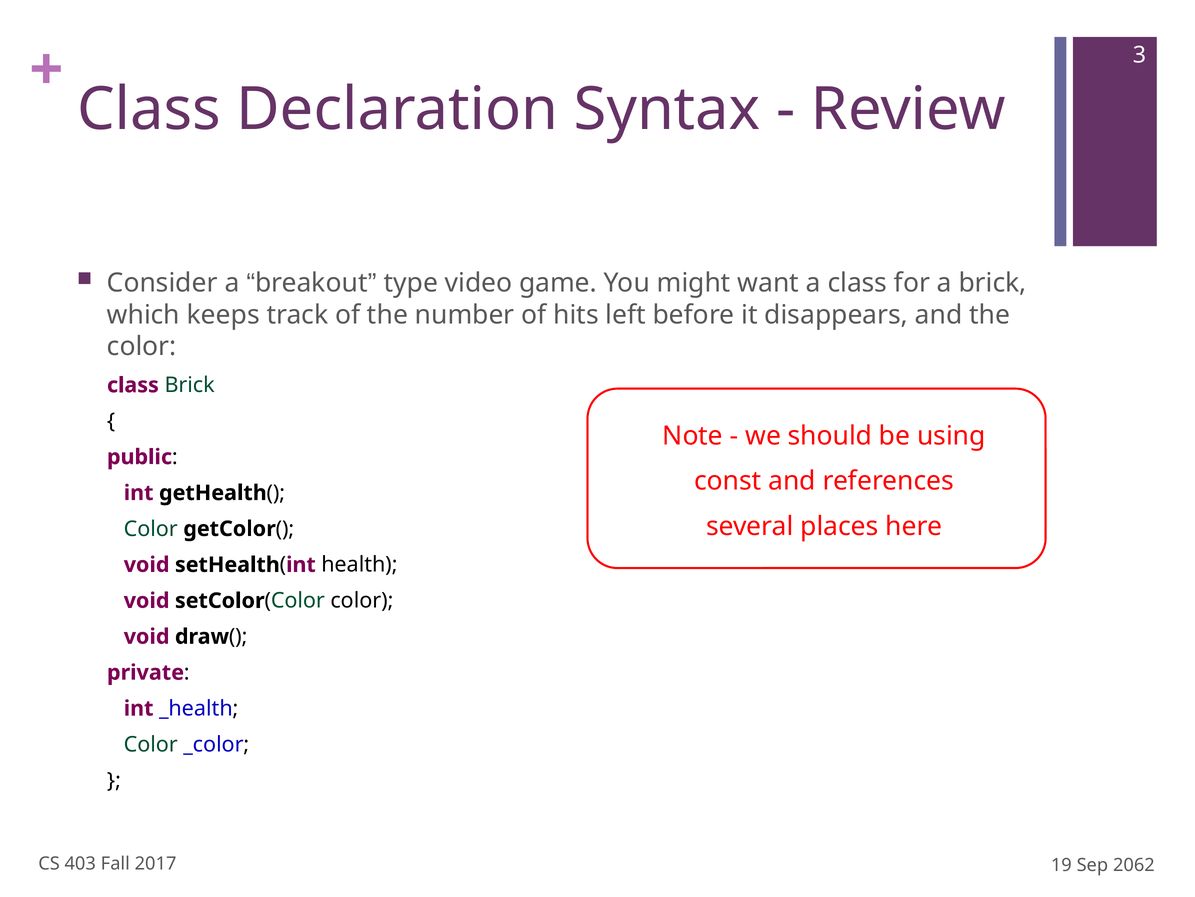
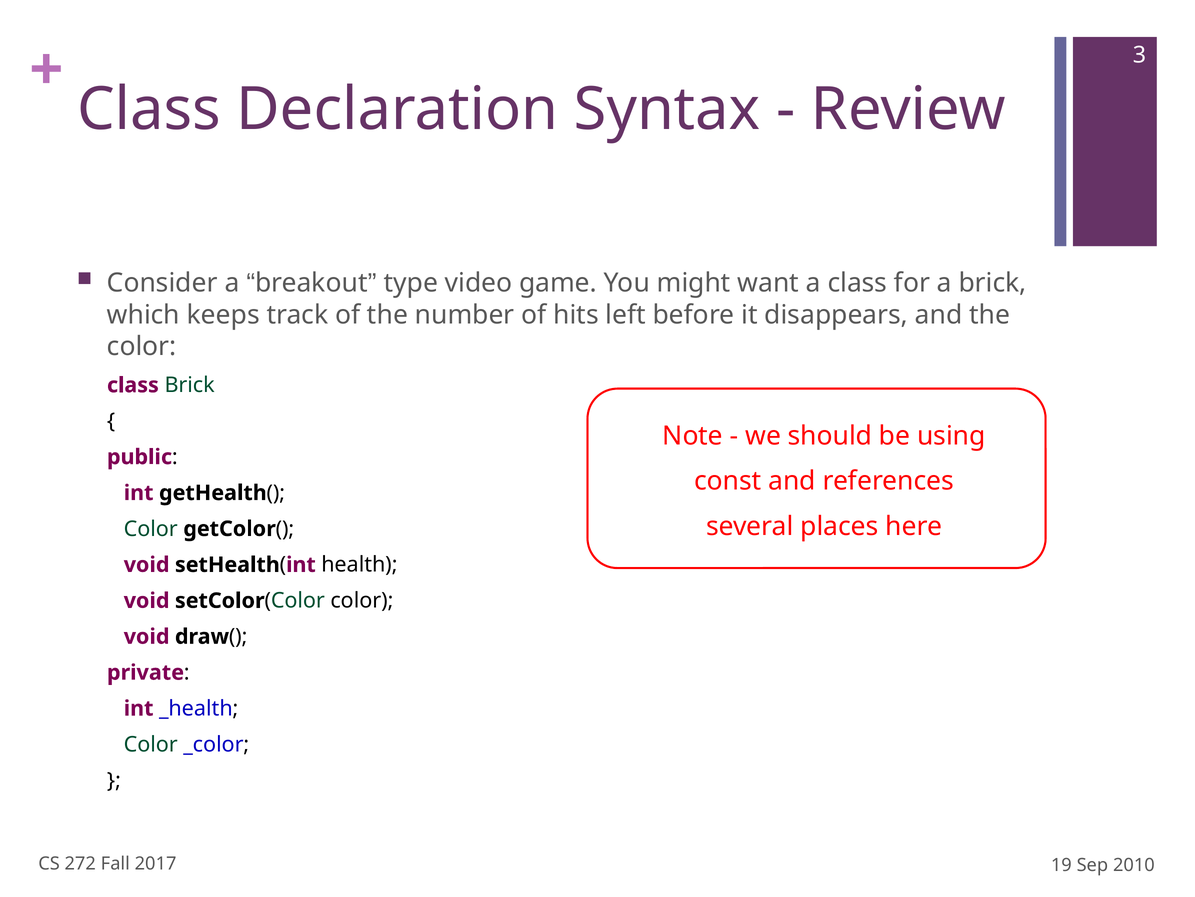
403: 403 -> 272 (80, 863)
2062: 2062 -> 2010 (1134, 865)
